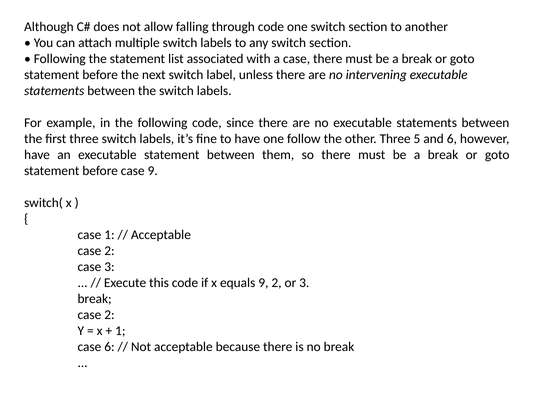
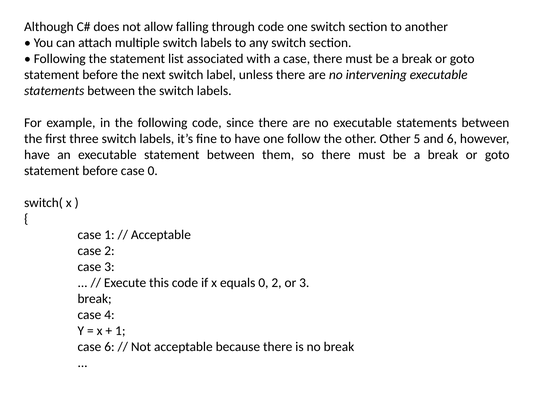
other Three: Three -> Other (395, 139)
case 9: 9 -> 0 (153, 171)
equals 9: 9 -> 0 (263, 283)
2: 2 -> 4 (109, 315)
